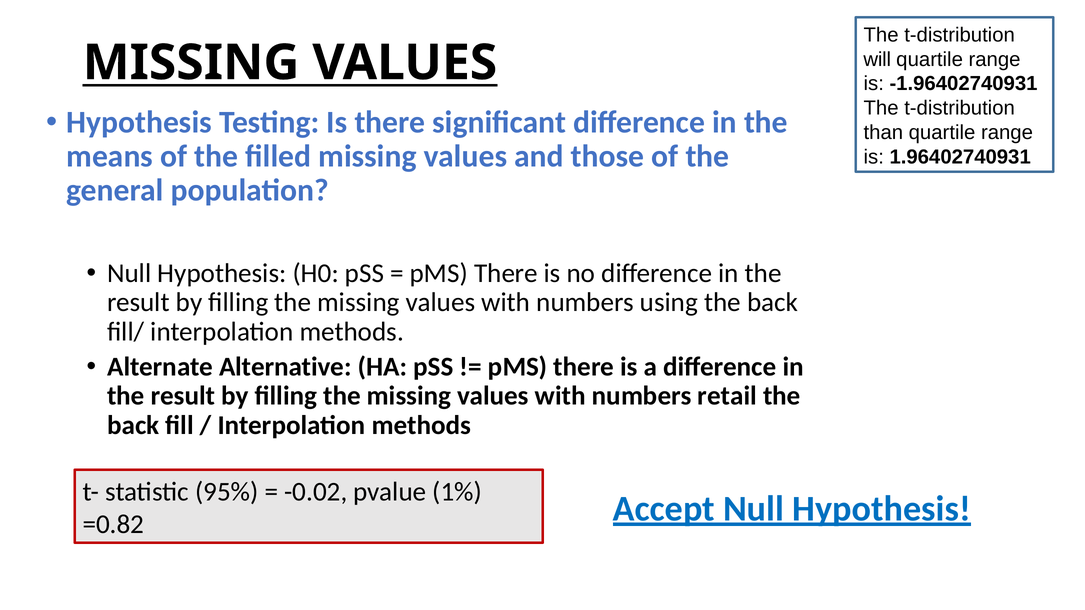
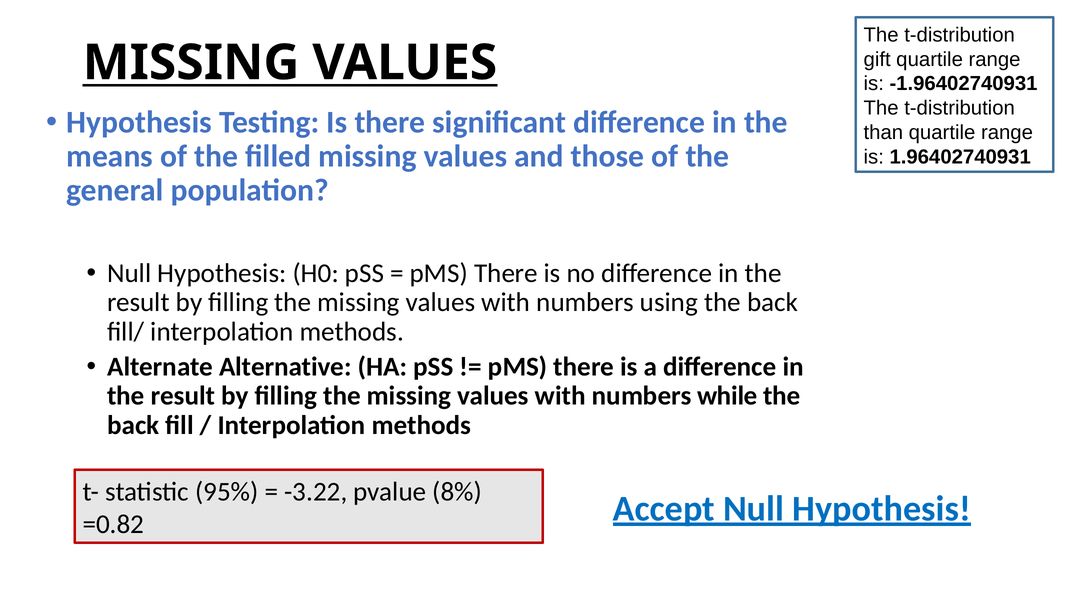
will: will -> gift (877, 59)
retail: retail -> while (727, 396)
-0.02: -0.02 -> -3.22 (316, 492)
1%: 1% -> 8% (457, 492)
